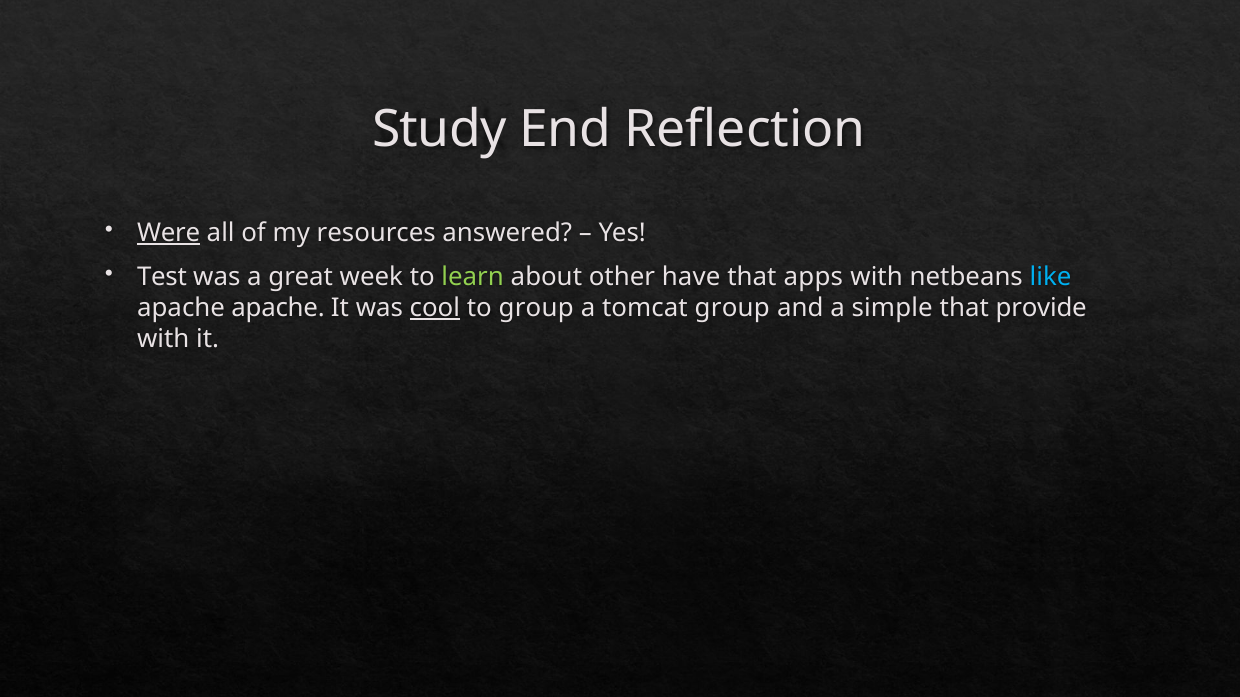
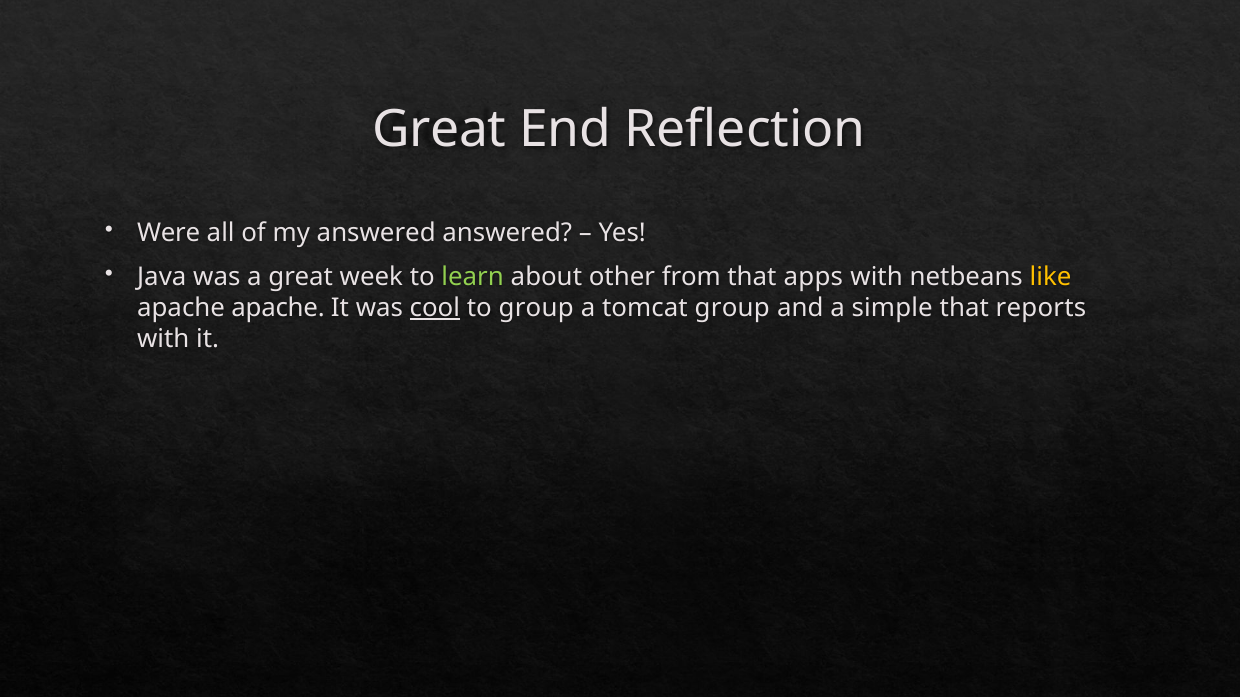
Study: Study -> Great (440, 130)
Were underline: present -> none (169, 233)
my resources: resources -> answered (376, 233)
Test: Test -> Java (162, 277)
have: have -> from (691, 277)
like colour: light blue -> yellow (1051, 277)
provide: provide -> reports (1041, 308)
